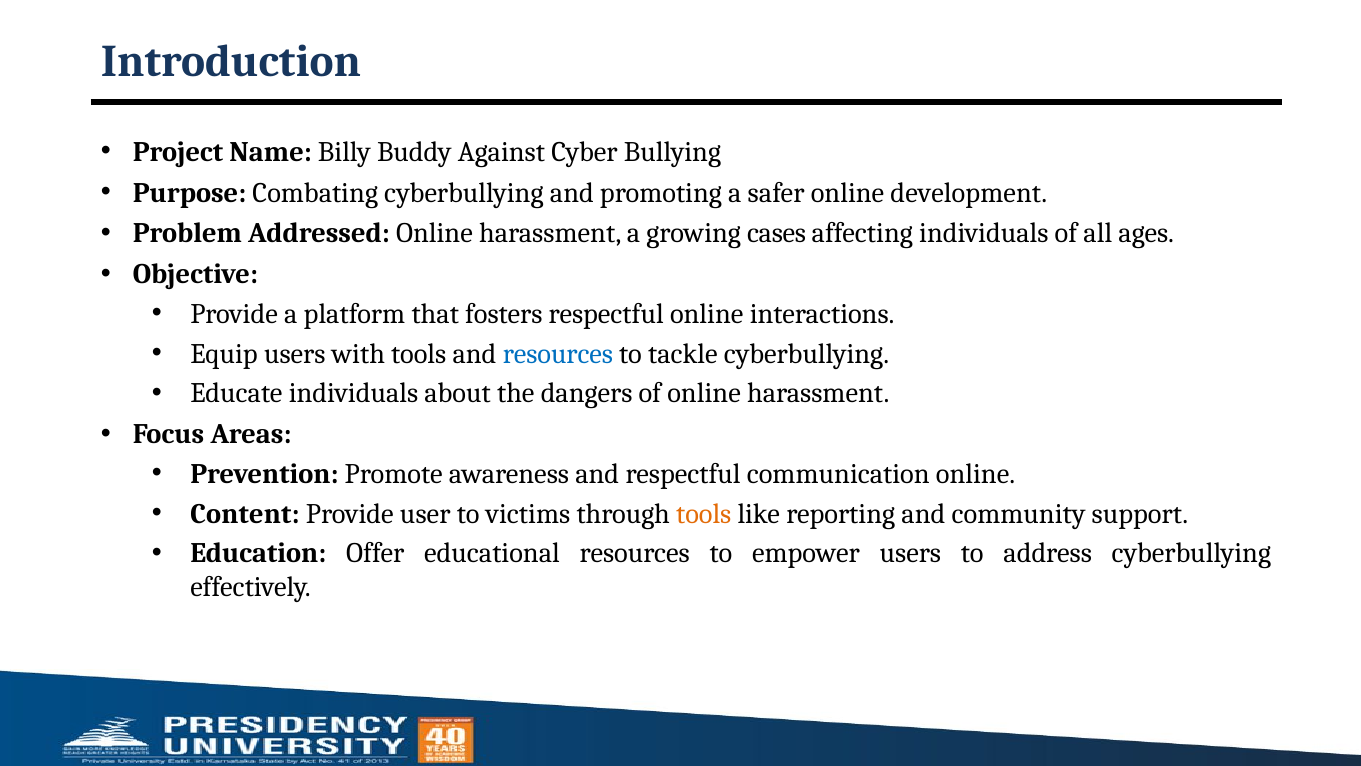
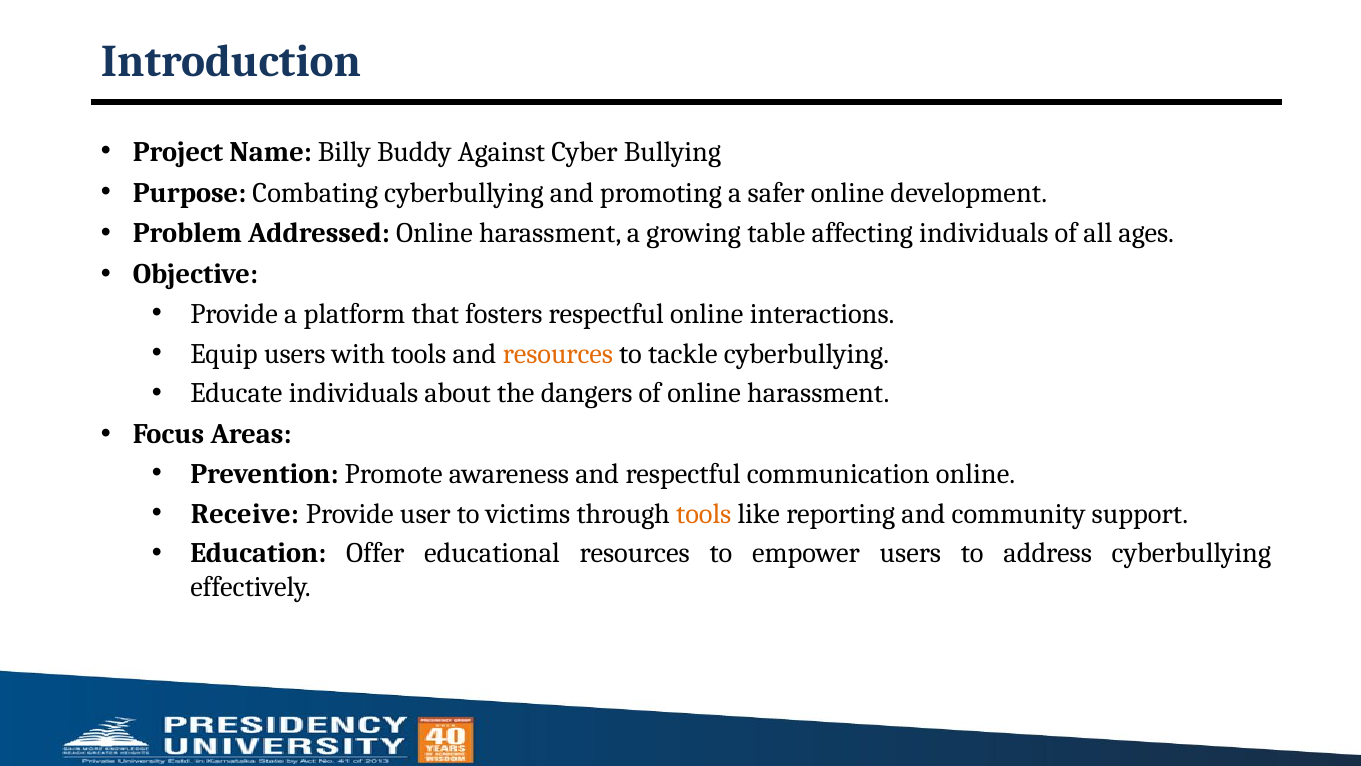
cases: cases -> table (776, 233)
resources colour: blue -> orange (558, 354)
Content: Content -> Receive (245, 514)
